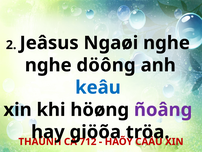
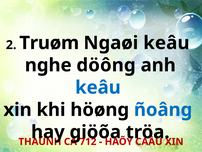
Jeâsus: Jeâsus -> Truøm (49, 43)
Ngaøi nghe: nghe -> keâu (166, 43)
ñoâng colour: purple -> blue (163, 109)
